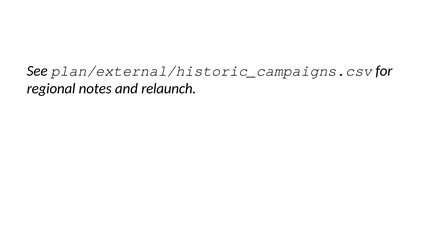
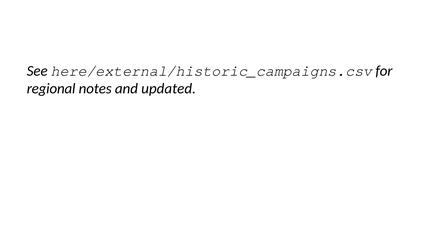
plan/external/historic_campaigns.csv: plan/external/historic_campaigns.csv -> here/external/historic_campaigns.csv (212, 71)
relaunch: relaunch -> updated (169, 89)
